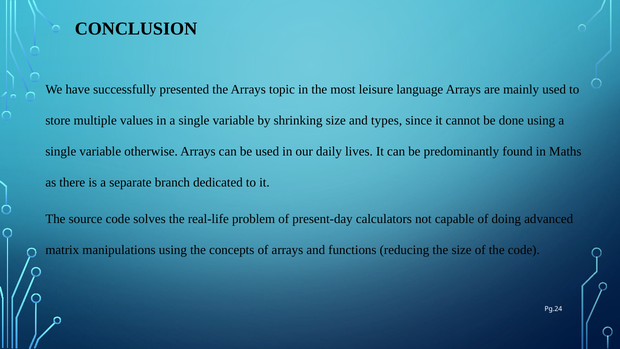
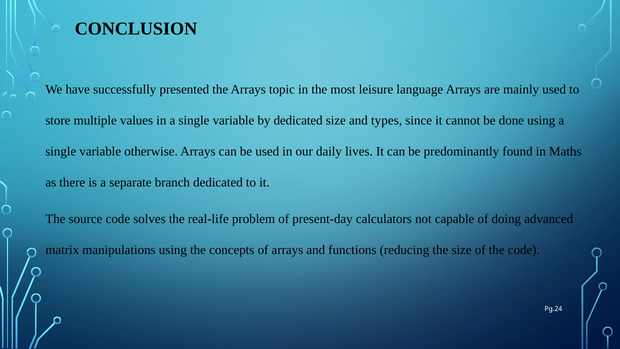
by shrinking: shrinking -> dedicated (298, 120)
